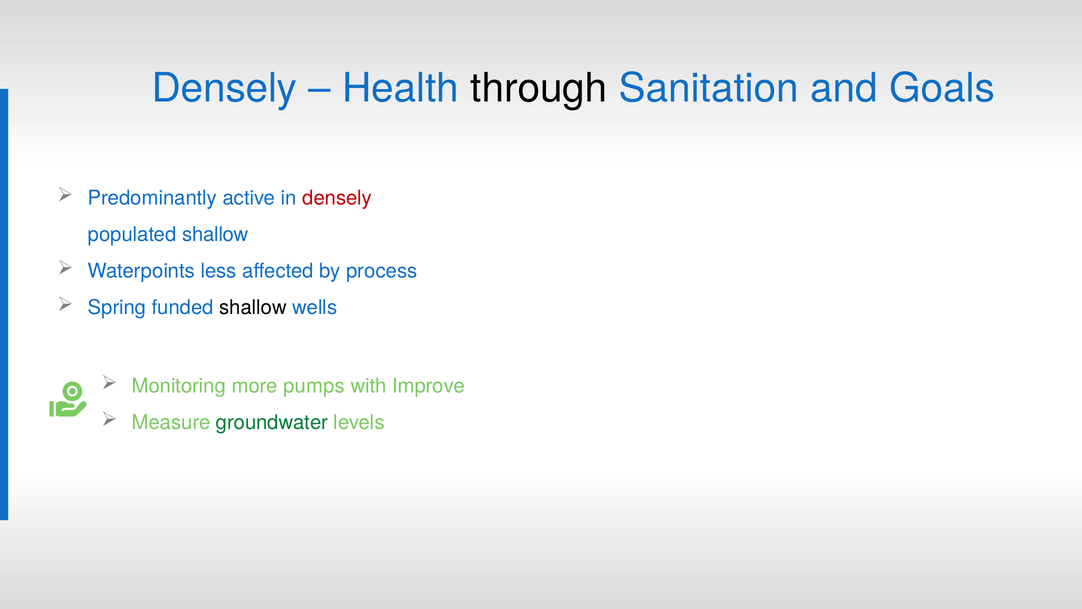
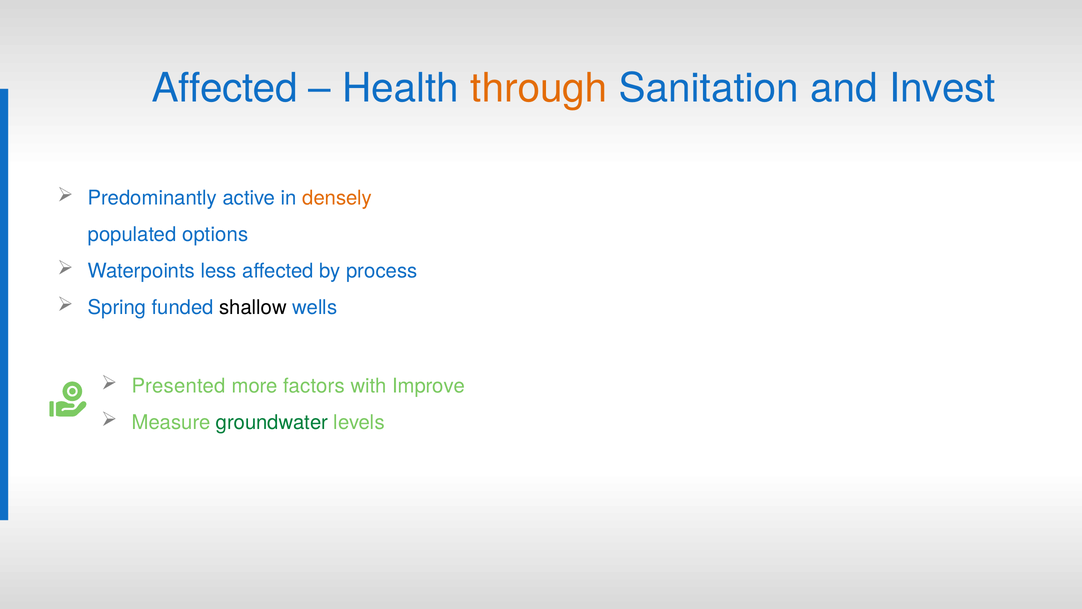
Densely: Densely -> Affected (225, 88)
through colour: black -> orange (539, 88)
Goals: Goals -> Invest (942, 88)
densely colour: red -> orange (337, 198)
populated shallow: shallow -> options (215, 235)
Monitoring: Monitoring -> Presented (179, 386)
pumps: pumps -> factors (314, 386)
